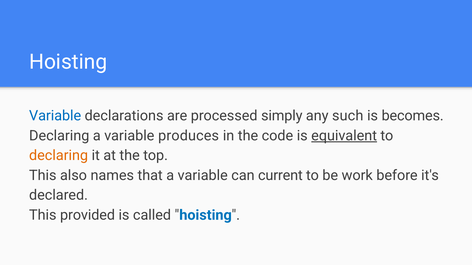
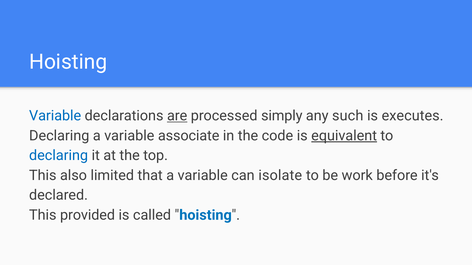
are underline: none -> present (177, 116)
becomes: becomes -> executes (413, 116)
produces: produces -> associate (189, 136)
declaring colour: orange -> blue (59, 156)
names: names -> limited (112, 176)
current: current -> isolate (280, 176)
